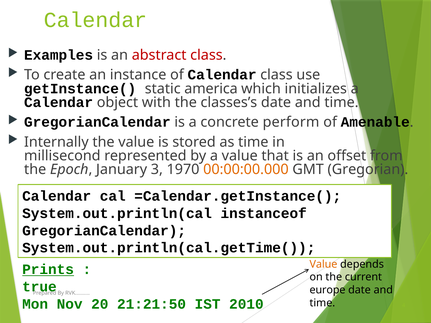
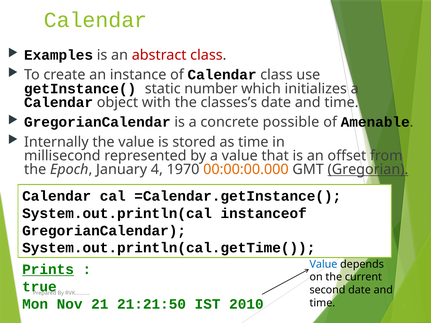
america: america -> number (211, 89)
perform: perform -> possible (291, 122)
January 3: 3 -> 4 (157, 170)
Gregorian underline: none -> present (368, 170)
Value colour: orange -> blue (323, 264)
europe: europe -> second (327, 290)
20: 20 -> 21 (100, 304)
